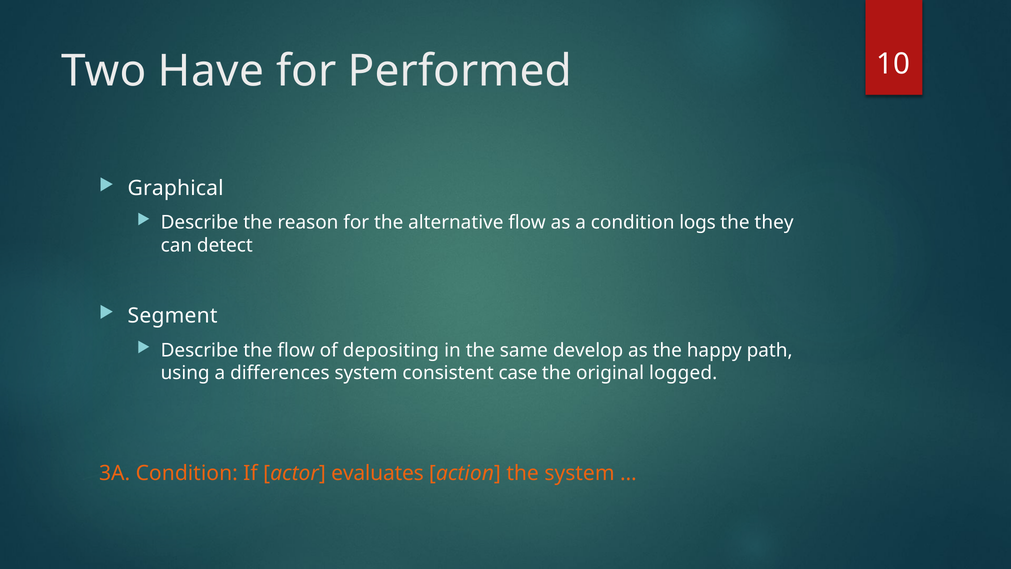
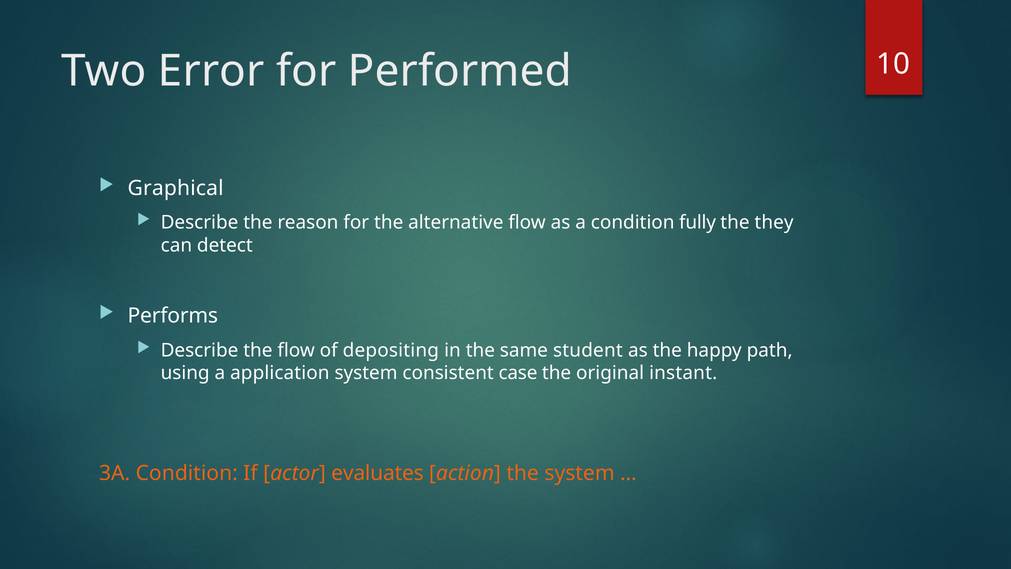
Have: Have -> Error (211, 71)
logs: logs -> fully (698, 223)
Segment: Segment -> Performs (173, 316)
develop: develop -> student (588, 350)
differences: differences -> application (280, 373)
logged: logged -> instant (683, 373)
